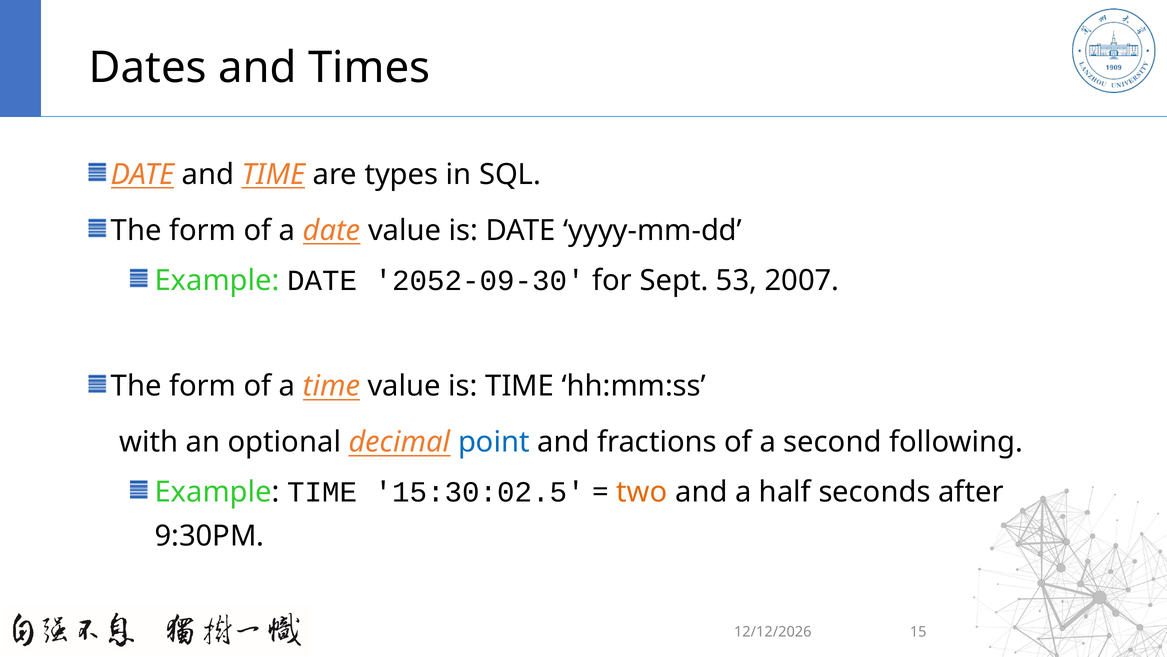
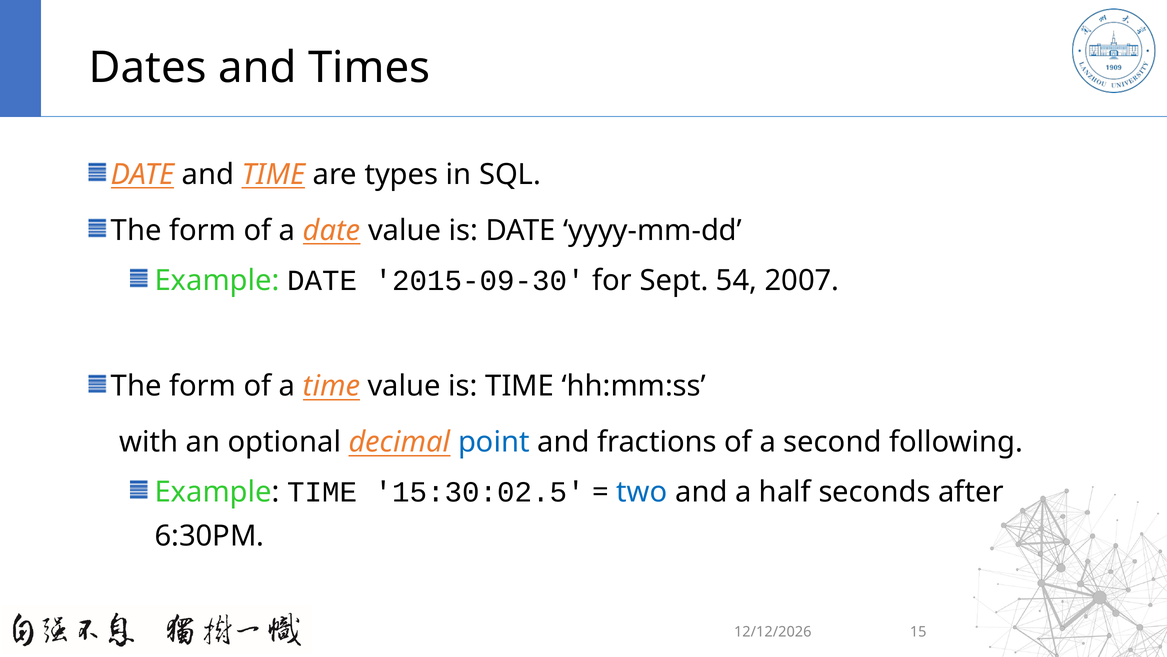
2052-09-30: 2052-09-30 -> 2015-09-30 (480, 280)
53: 53 -> 54 (737, 280)
two colour: orange -> blue (642, 492)
9:30PM: 9:30PM -> 6:30PM (209, 535)
